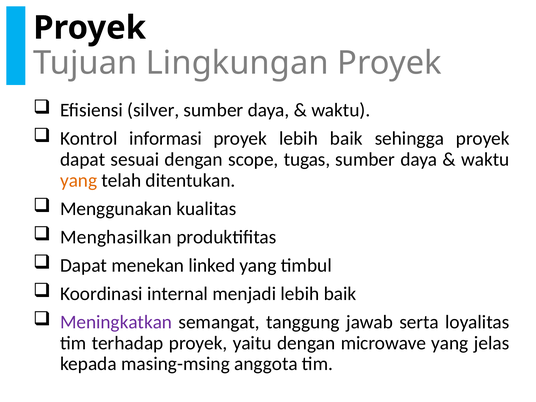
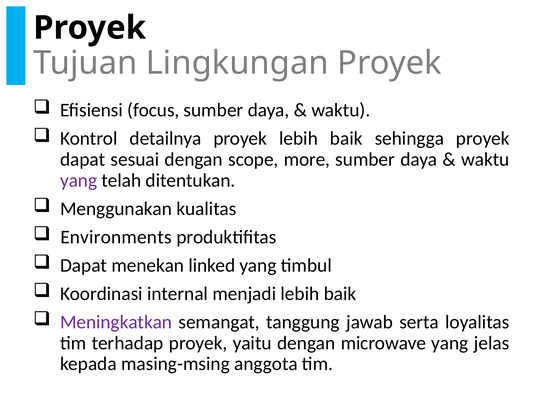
silver: silver -> focus (153, 110)
informasi: informasi -> detailnya (166, 139)
tugas: tugas -> more (307, 159)
yang colour: orange -> purple (79, 180)
Menghasilkan: Menghasilkan -> Environments (116, 237)
